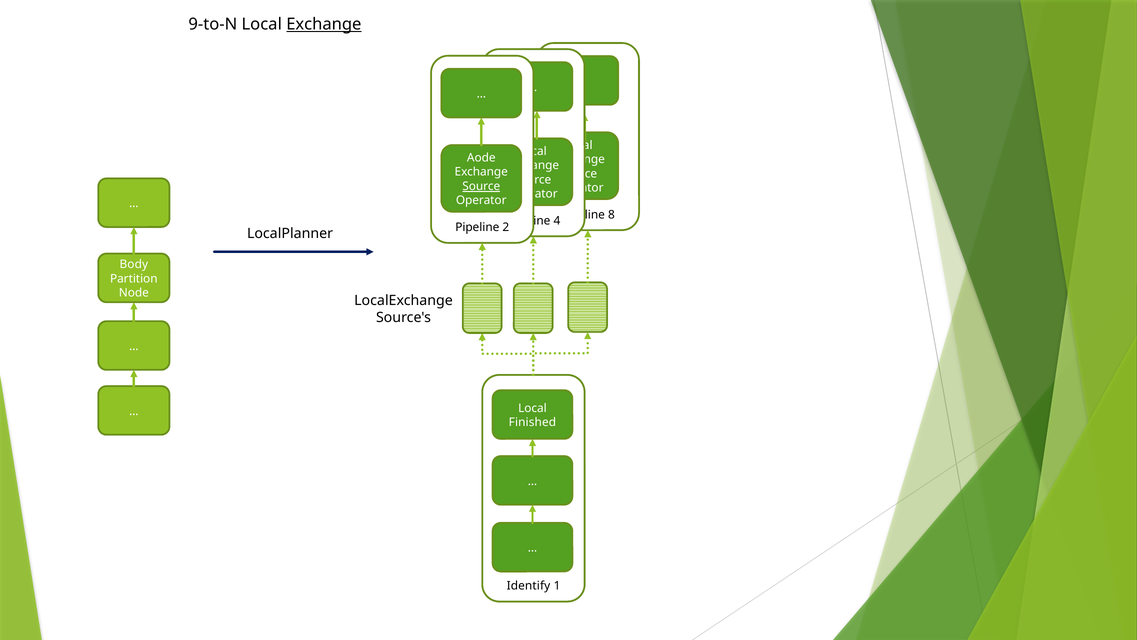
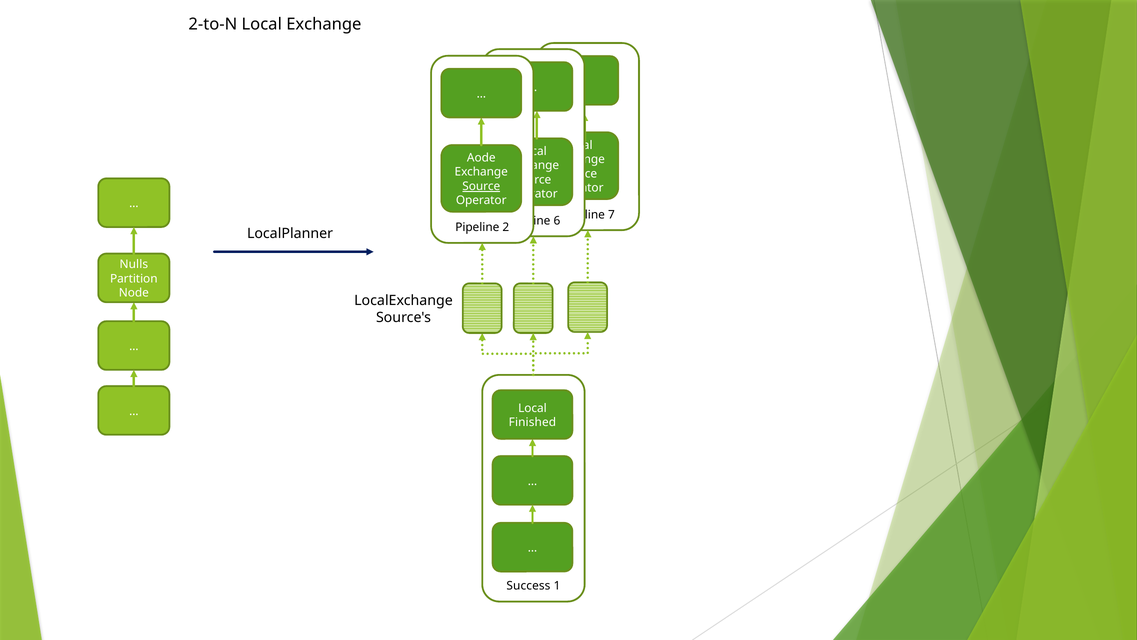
9-to-N: 9-to-N -> 2-to-N (213, 24)
Exchange underline: present -> none (324, 24)
8: 8 -> 7 (611, 215)
4: 4 -> 6 (557, 221)
Body: Body -> Nulls (134, 264)
Identify: Identify -> Success (528, 586)
